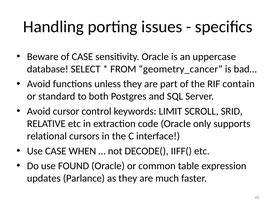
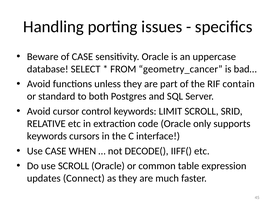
relational: relational -> keywords (47, 136)
use FOUND: FOUND -> SCROLL (74, 166)
Parlance: Parlance -> Connect (84, 178)
